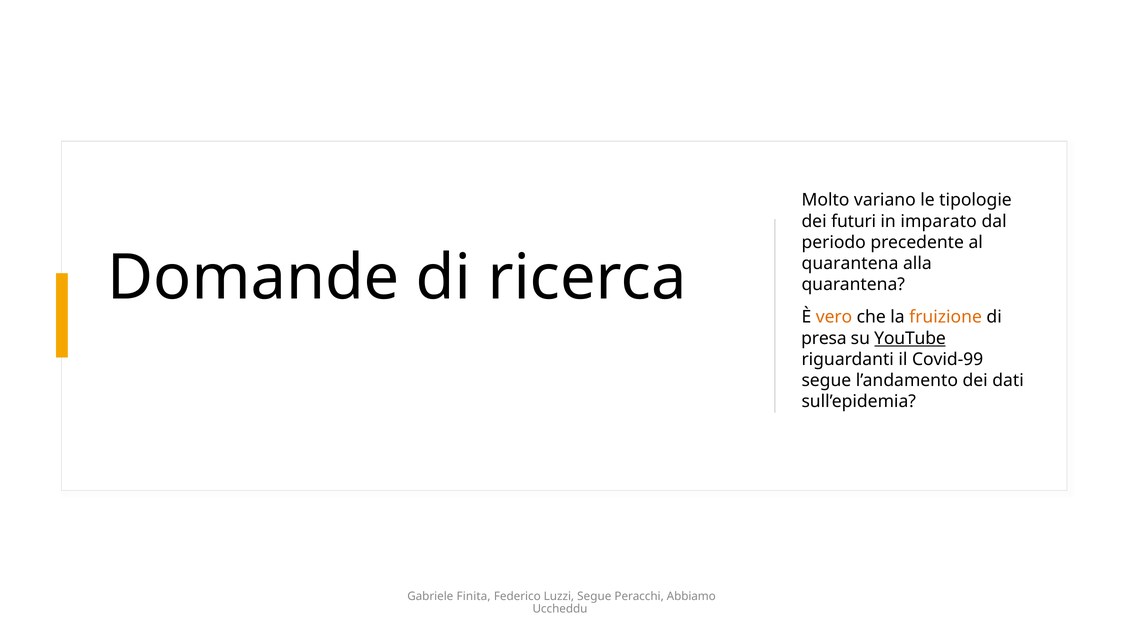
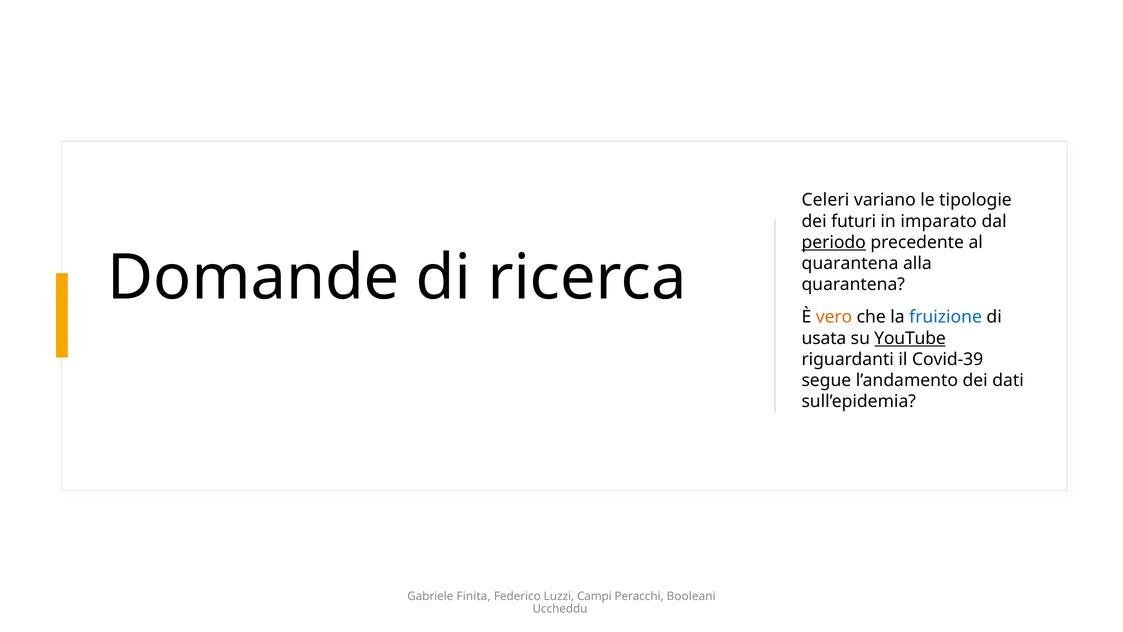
Molto: Molto -> Celeri (825, 200)
periodo underline: none -> present (834, 242)
fruizione colour: orange -> blue (946, 317)
presa: presa -> usata (824, 338)
Covid-99: Covid-99 -> Covid-39 (948, 359)
Luzzi Segue: Segue -> Campi (594, 596)
Abbiamo: Abbiamo -> Booleani (691, 596)
